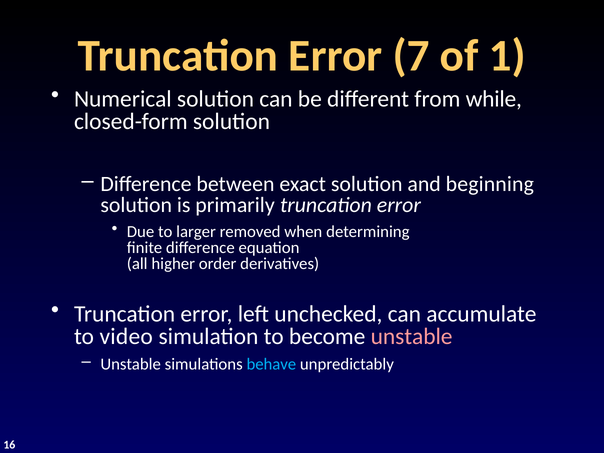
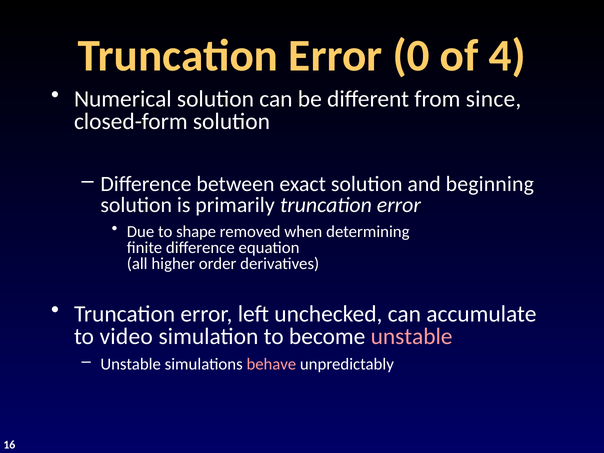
7: 7 -> 0 (411, 56)
1: 1 -> 4 (507, 56)
while: while -> since (494, 99)
larger: larger -> shape (196, 232)
behave colour: light blue -> pink (271, 364)
